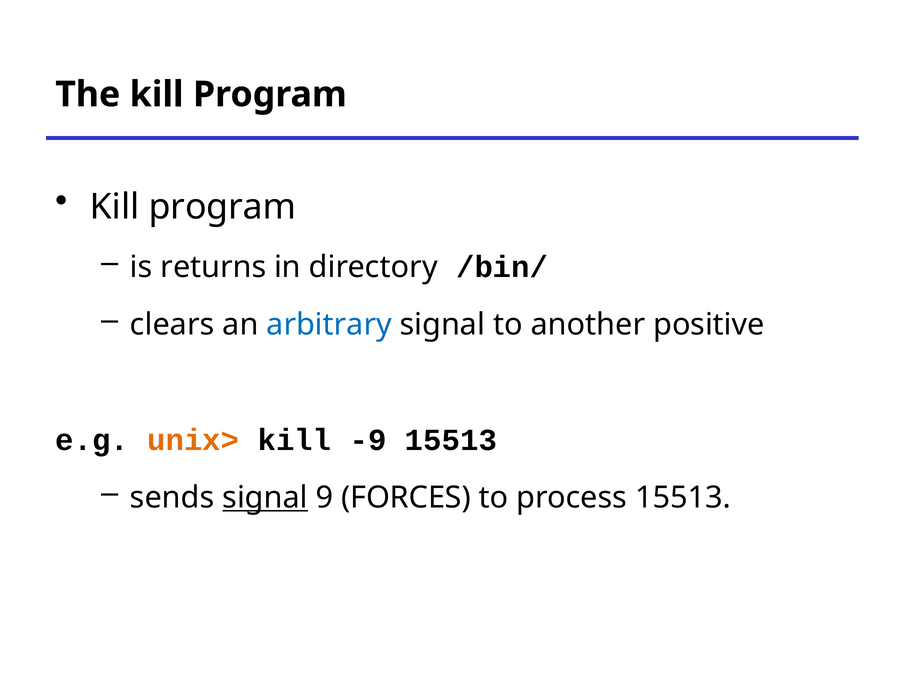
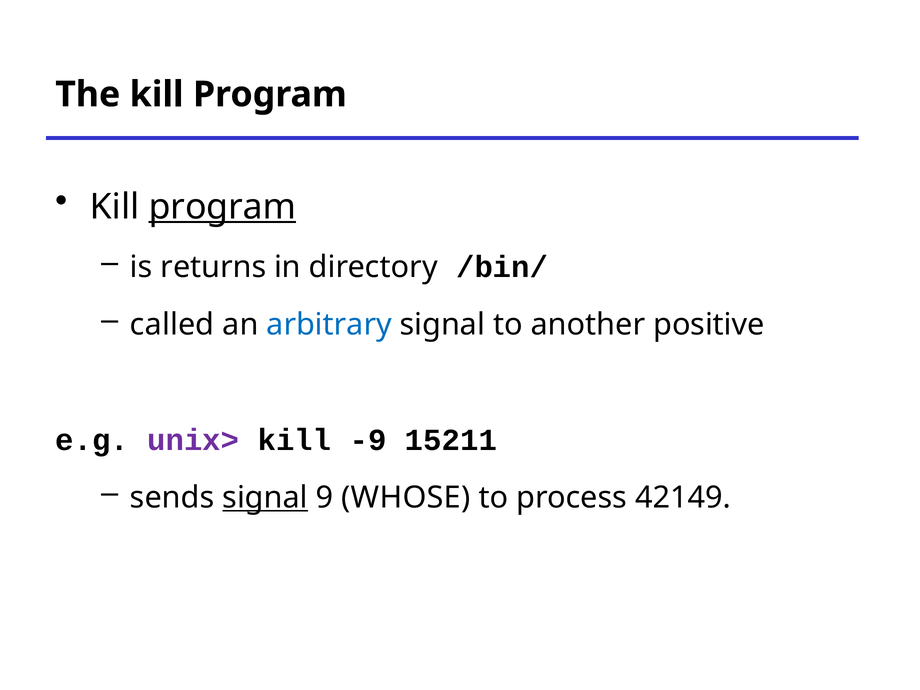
program underline: none -> present (222, 207)
clears: clears -> called (172, 325)
unix> colour: orange -> purple (193, 440)
-9 15513: 15513 -> 15211 (451, 440)
FORCES: FORCES -> WHOSE (406, 498)
process 15513: 15513 -> 42149 (683, 498)
